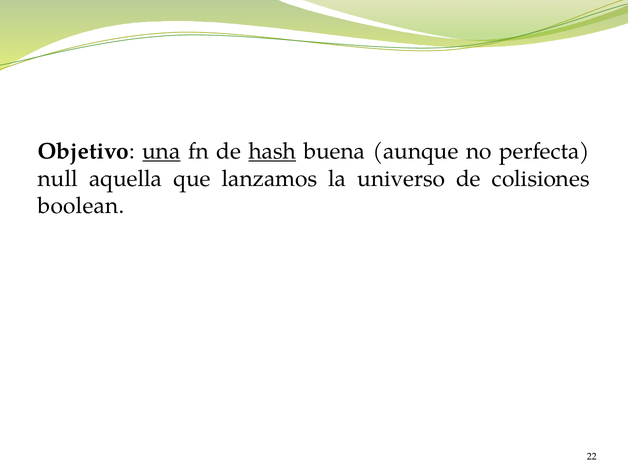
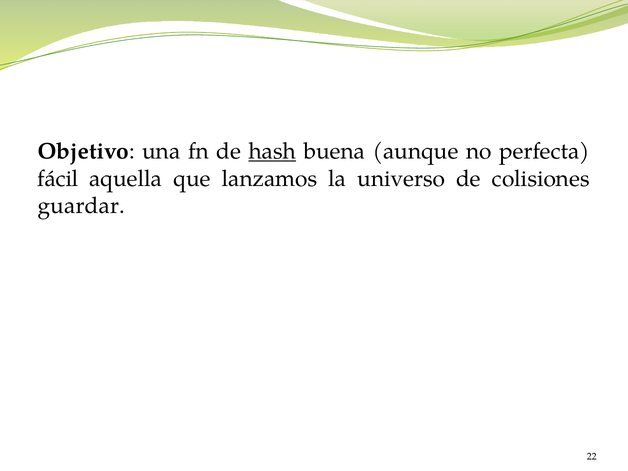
una underline: present -> none (161, 151)
null: null -> fácil (58, 179)
boolean: boolean -> guardar (81, 206)
